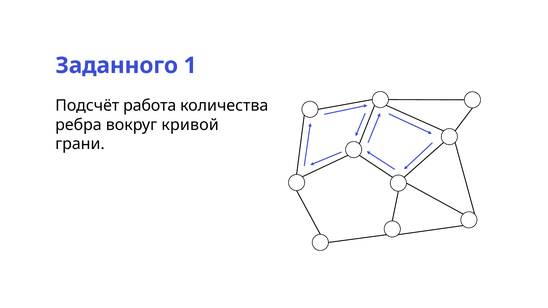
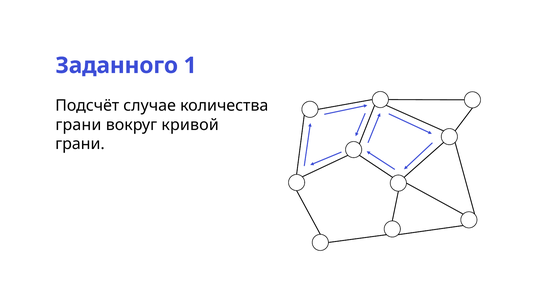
работа: работа -> случае (150, 106)
ребра: ребра -> грани (78, 125)
